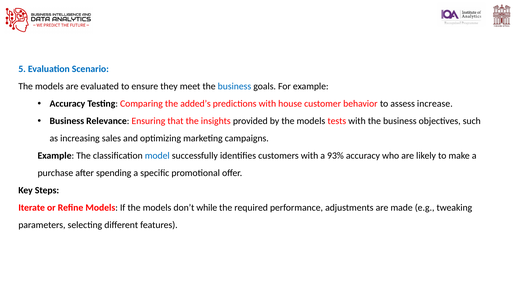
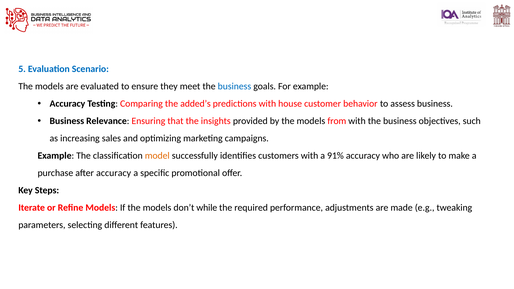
assess increase: increase -> business (435, 104)
tests: tests -> from (337, 121)
model colour: blue -> orange (157, 156)
93%: 93% -> 91% (335, 156)
after spending: spending -> accuracy (114, 173)
